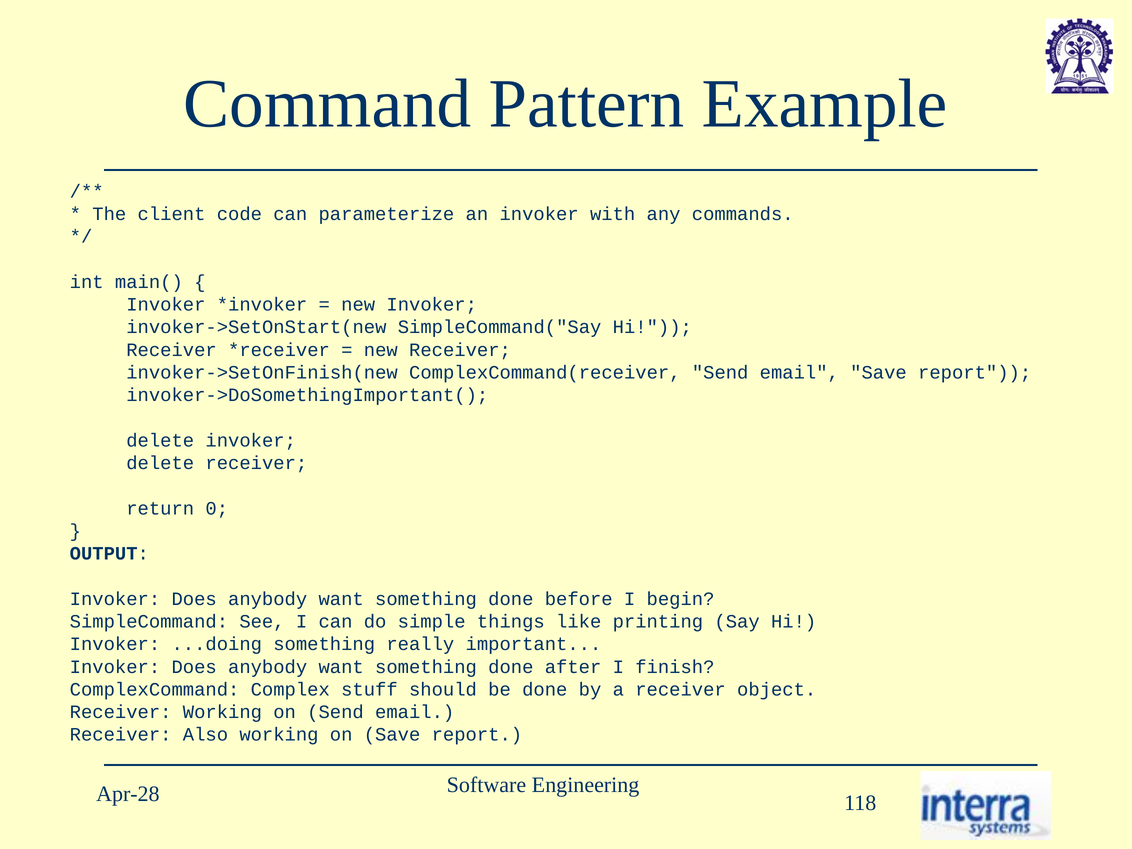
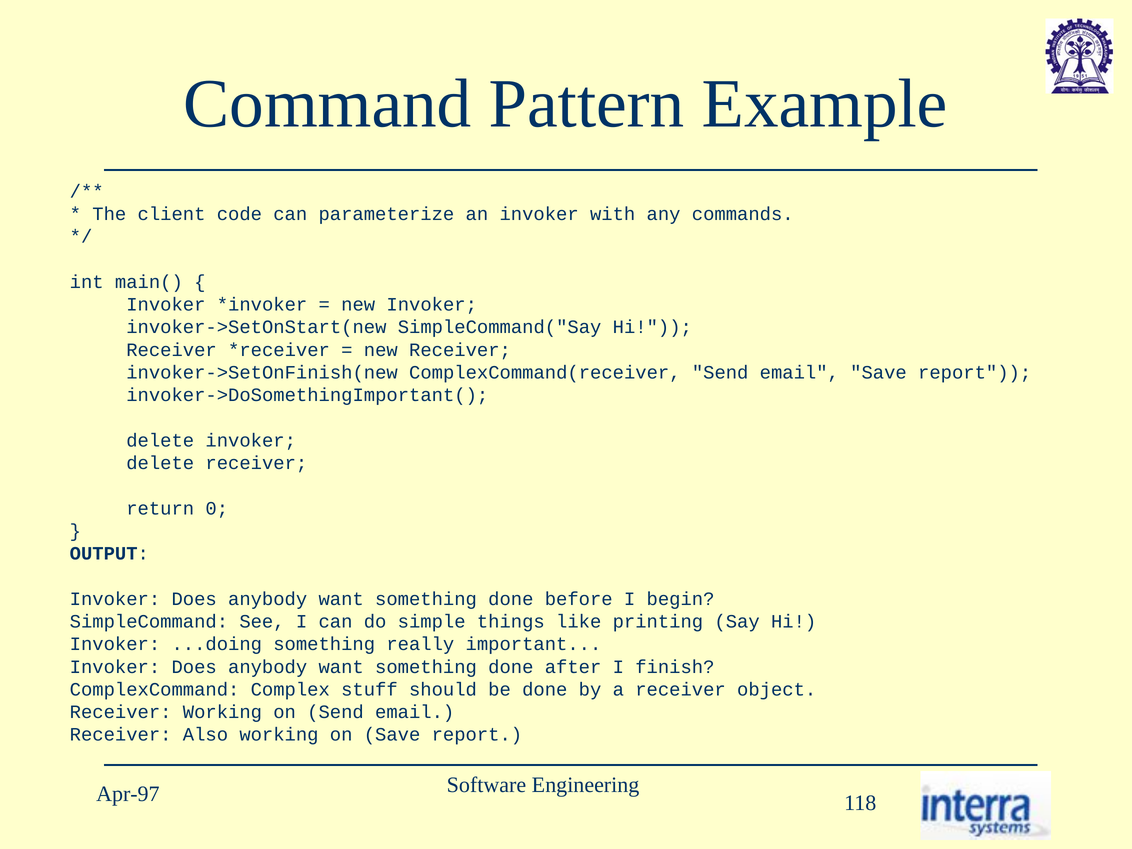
Apr-28: Apr-28 -> Apr-97 (128, 794)
